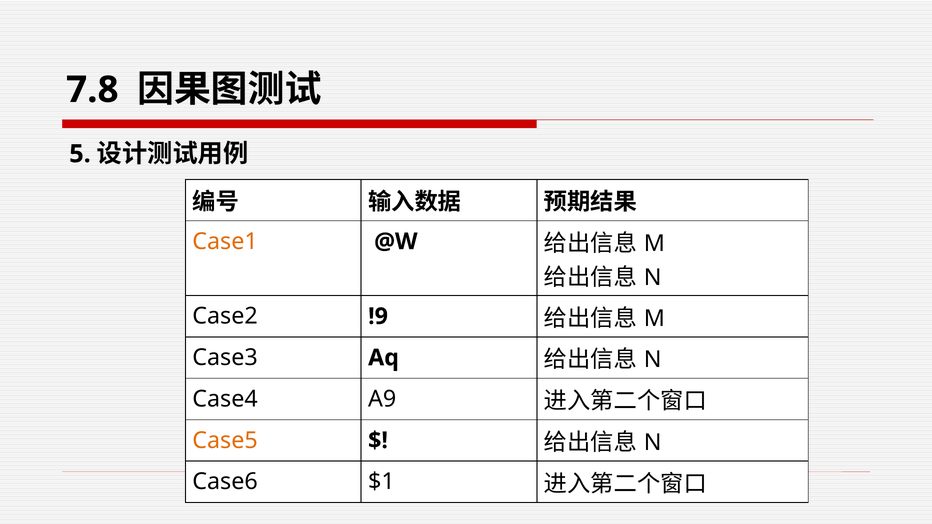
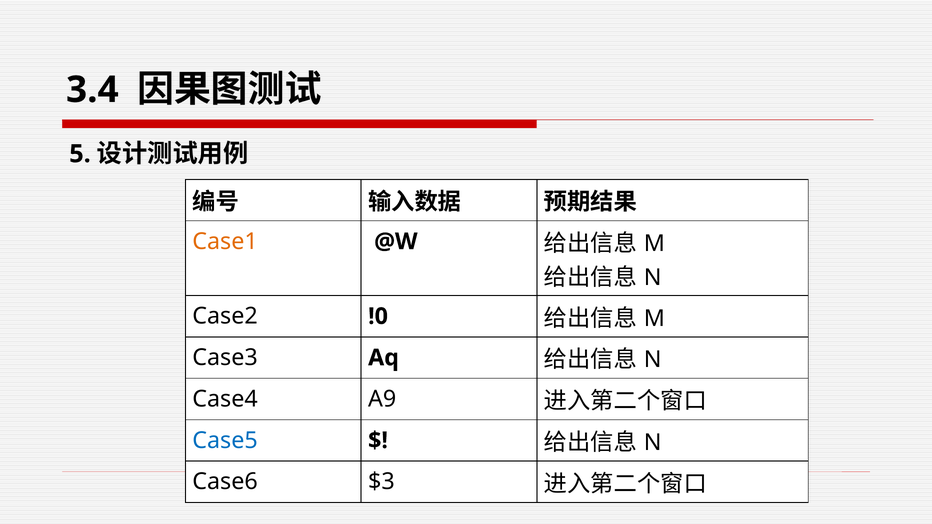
7.8: 7.8 -> 3.4 (92, 90)
!9: !9 -> !0 (378, 316)
Case5 colour: orange -> blue (225, 441)
$1: $1 -> $3 (381, 482)
